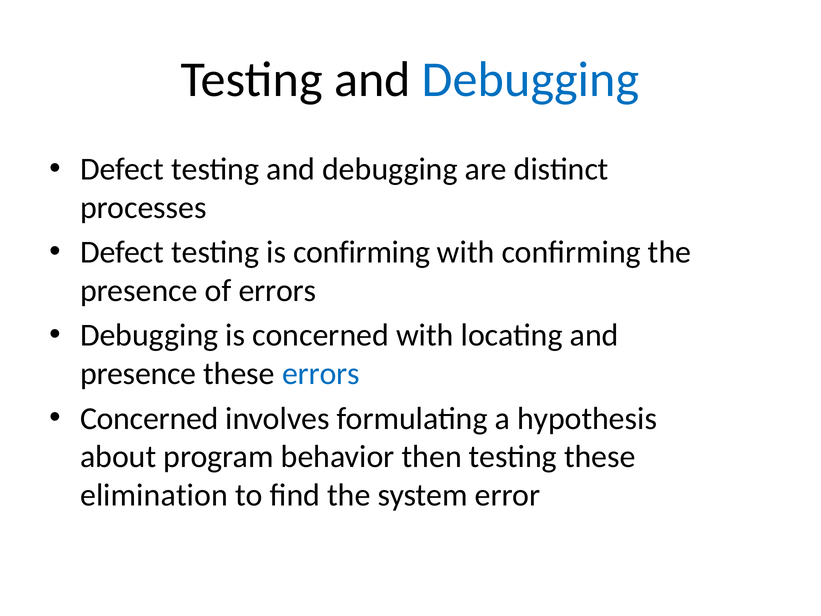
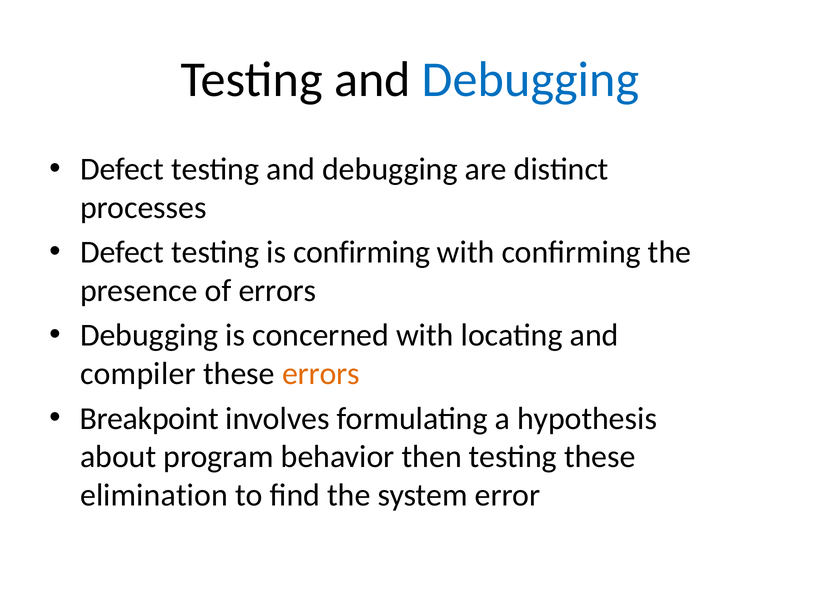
presence: presence -> compiler (138, 374)
errors colour: blue -> orange (321, 374)
Concerned: Concerned -> Breakpoint (149, 418)
